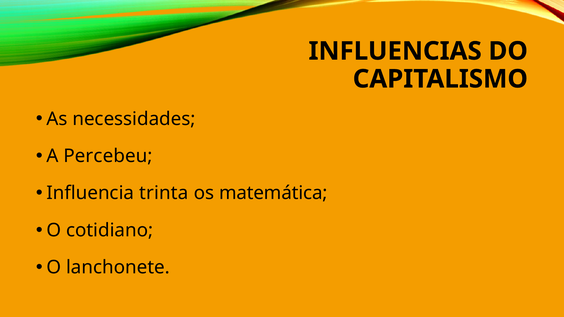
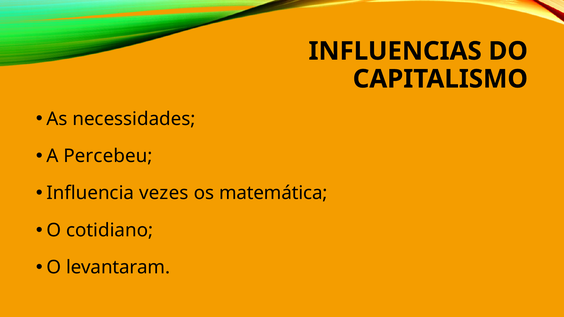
trinta: trinta -> vezes (164, 193)
lanchonete: lanchonete -> levantaram (118, 268)
